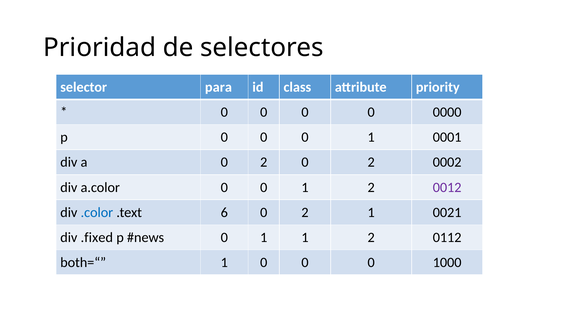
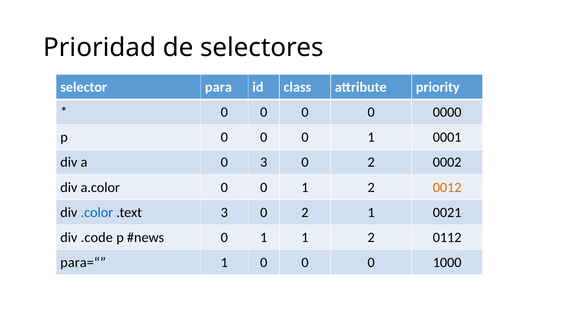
a 0 2: 2 -> 3 (264, 162)
0012 colour: purple -> orange (447, 187)
.text 6: 6 -> 3 (224, 212)
.fixed: .fixed -> .code (97, 237)
both=“: both=“ -> para=“ (83, 262)
